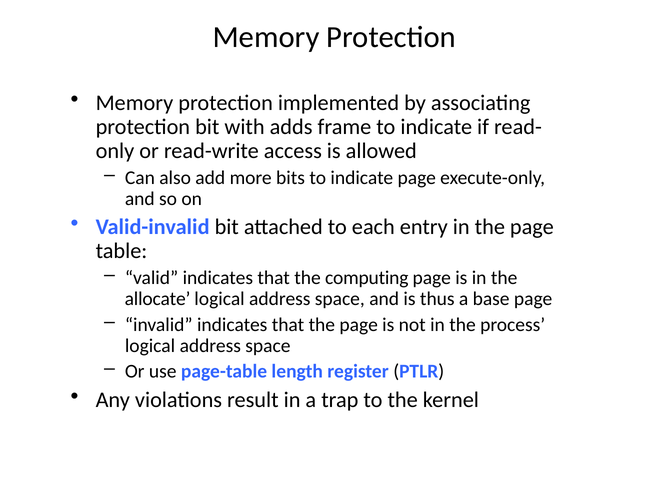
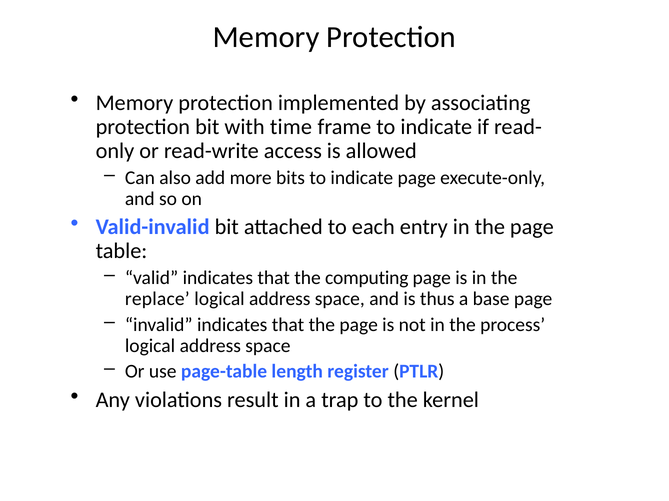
adds: adds -> time (291, 127)
allocate: allocate -> replace (157, 299)
